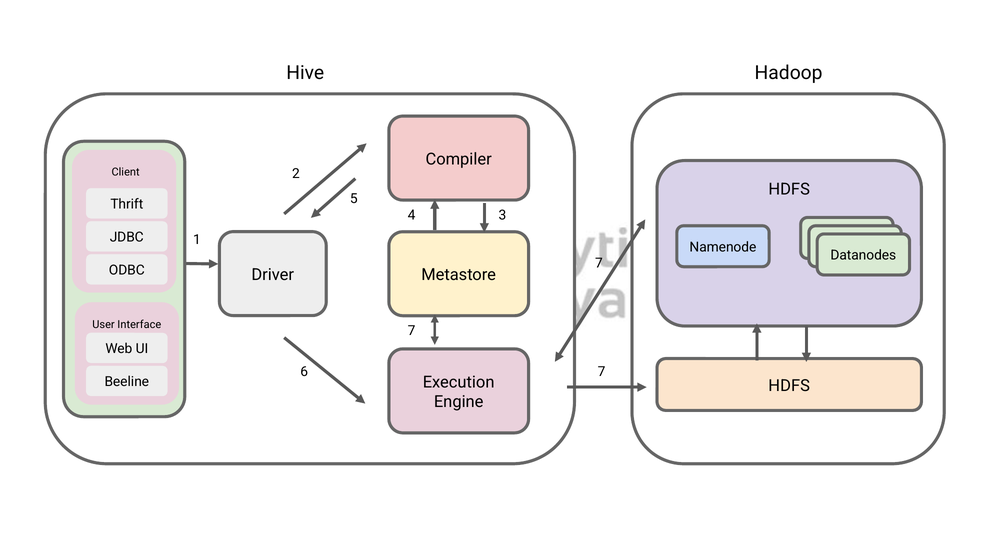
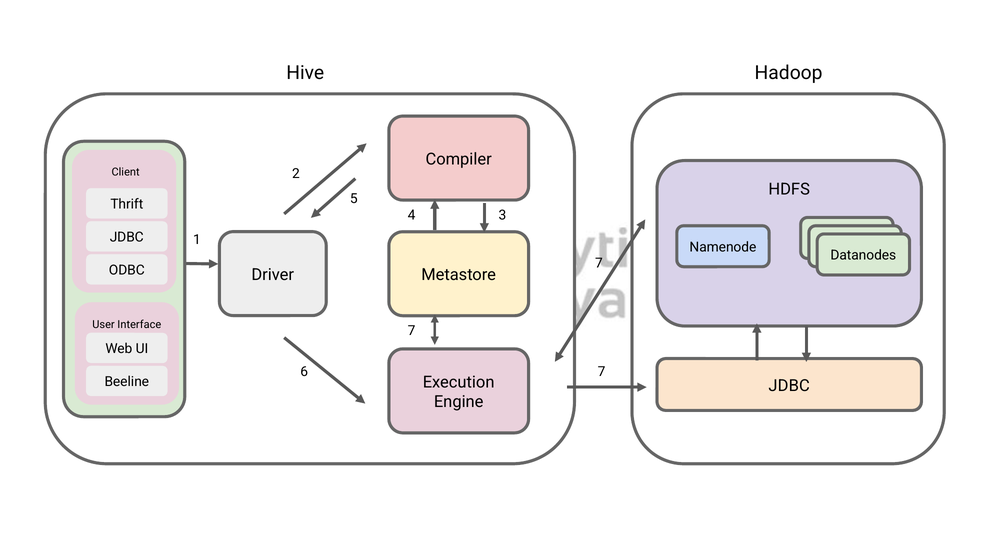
HDFS: HDFS -> JDBC (789, 386)
